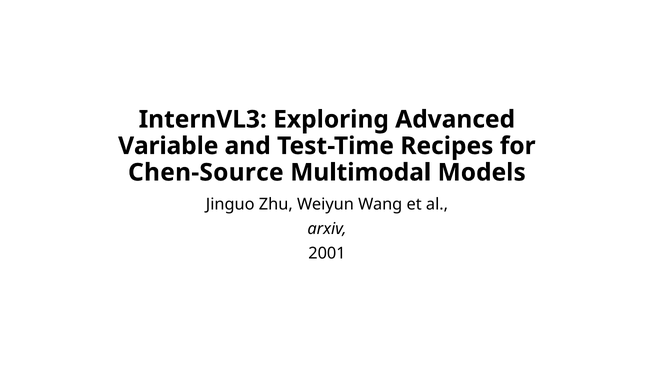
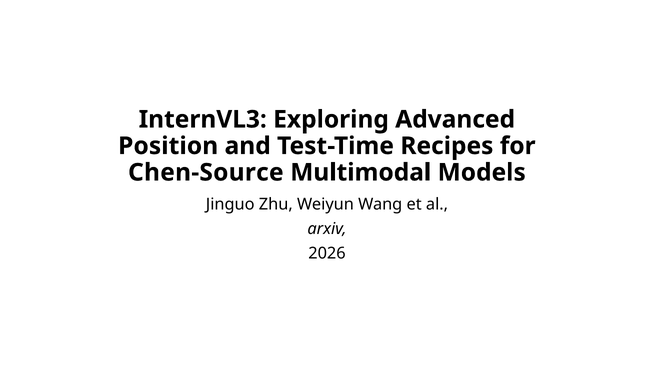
Variable: Variable -> Position (168, 146)
2001: 2001 -> 2026 (327, 253)
